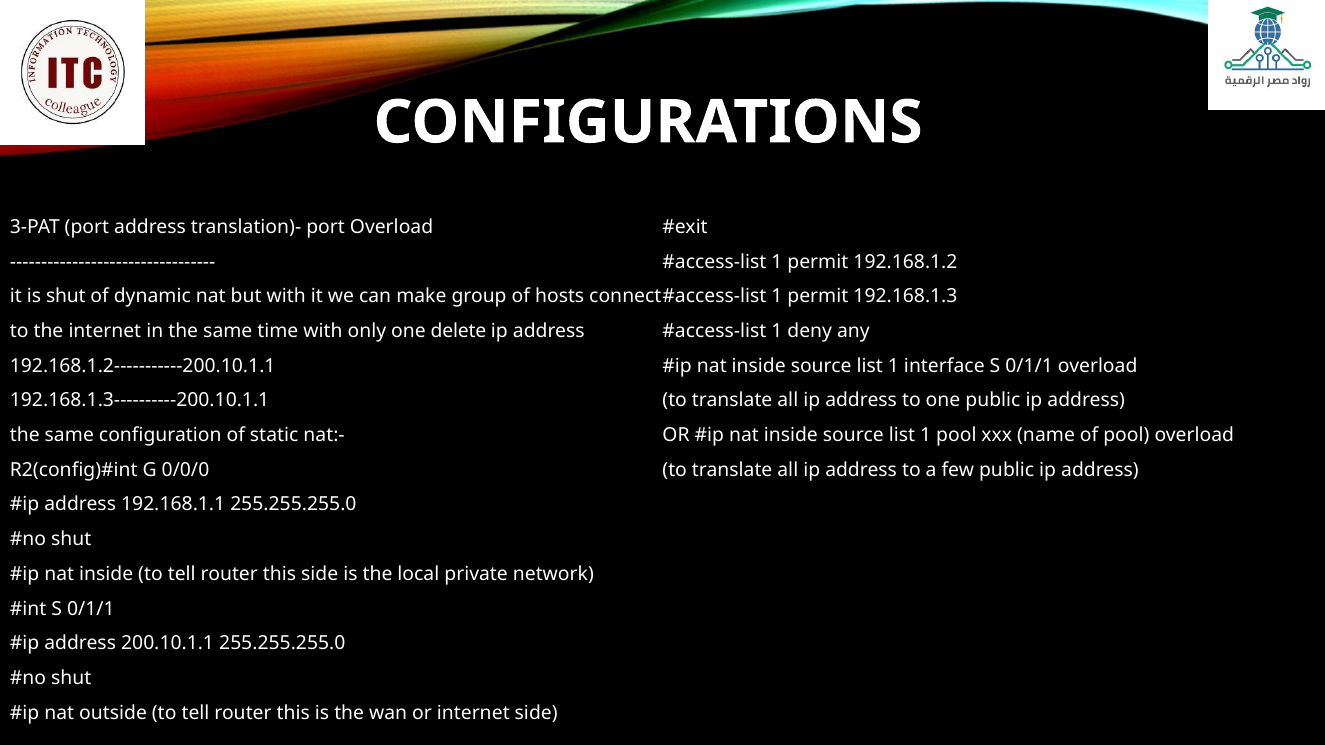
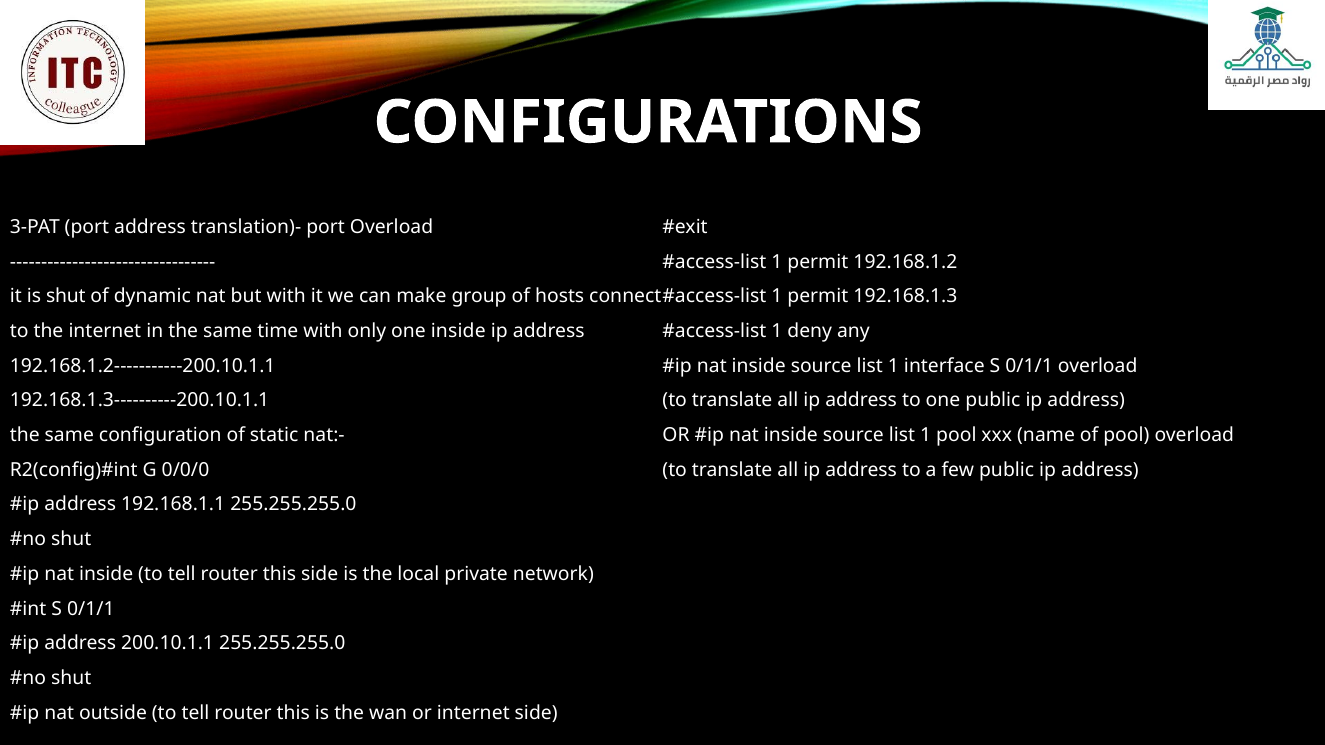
one delete: delete -> inside (458, 331)
